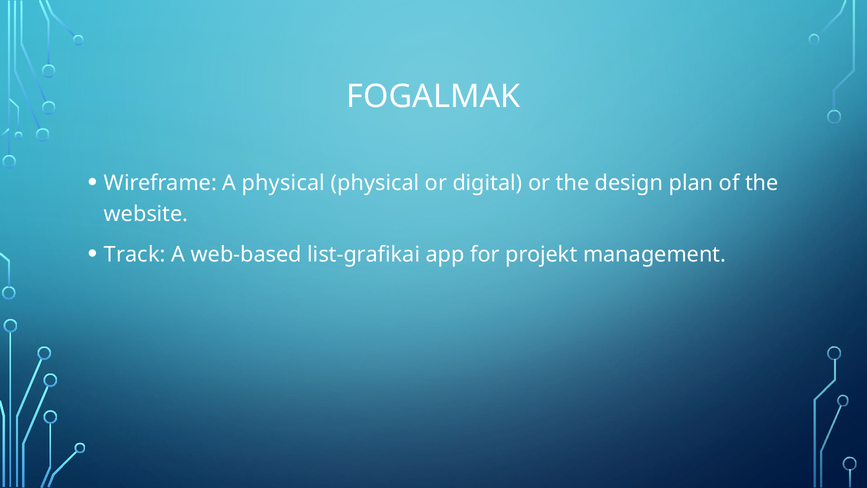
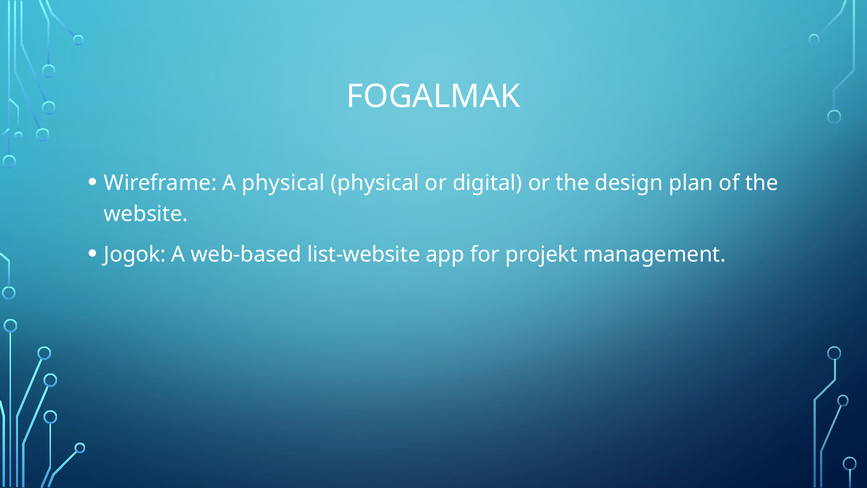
Track: Track -> Jogok (135, 254)
list-grafikai: list-grafikai -> list-website (364, 254)
